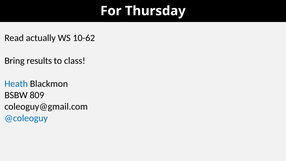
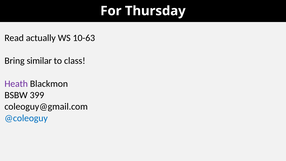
10-62: 10-62 -> 10-63 (84, 38)
results: results -> similar (39, 61)
Heath colour: blue -> purple (16, 84)
809: 809 -> 399 (37, 95)
